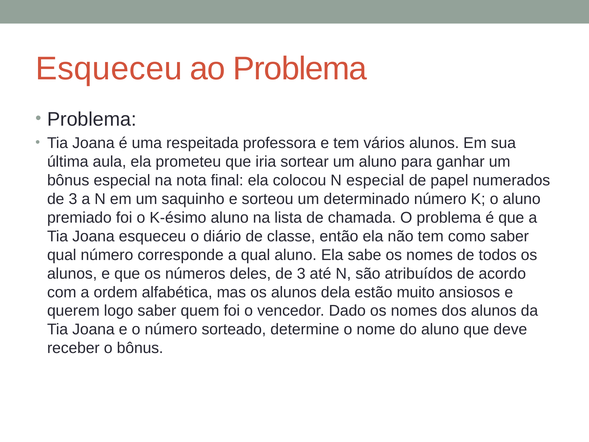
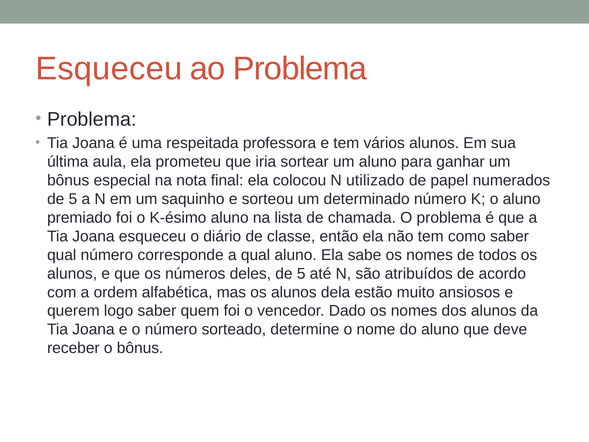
N especial: especial -> utilizado (375, 180)
3: 3 -> 5 (73, 199)
deles de 3: 3 -> 5 (301, 273)
